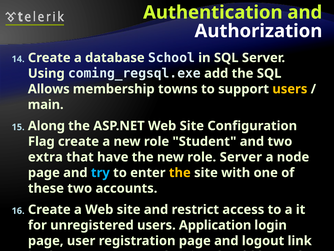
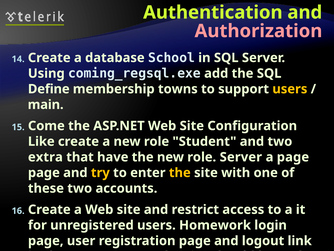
Authorization colour: white -> pink (258, 31)
Allows: Allows -> Define (49, 89)
Along: Along -> Come (46, 126)
Flag: Flag -> Like (41, 141)
a node: node -> page (293, 157)
try colour: light blue -> yellow (100, 172)
Application: Application -> Homework (215, 225)
